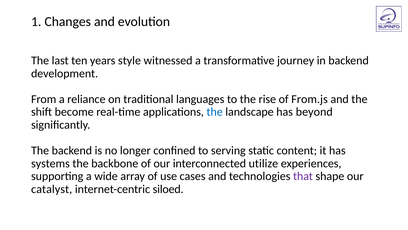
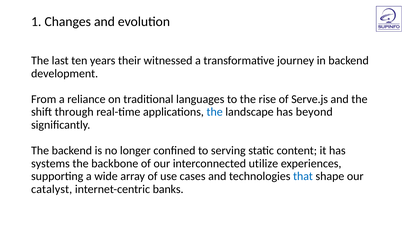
style: style -> their (130, 60)
From.js: From.js -> Serve.js (310, 99)
become: become -> through (74, 112)
that colour: purple -> blue (303, 176)
siloed: siloed -> banks (168, 189)
